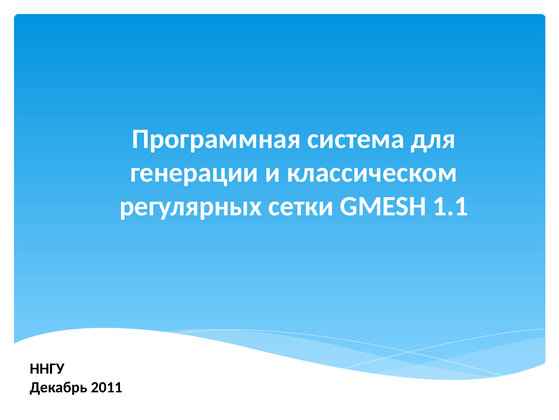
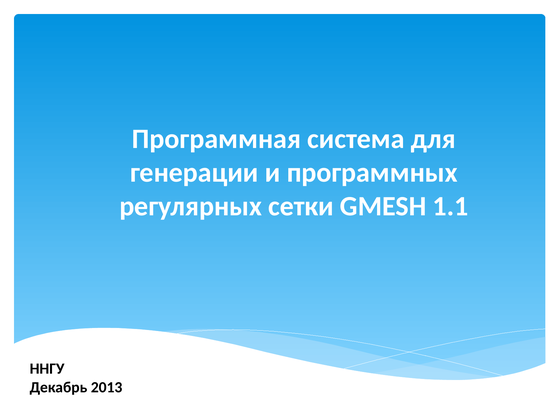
классическом: классическом -> программных (372, 172)
2011: 2011 -> 2013 (107, 387)
